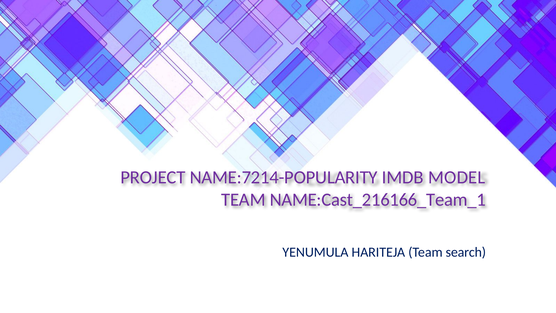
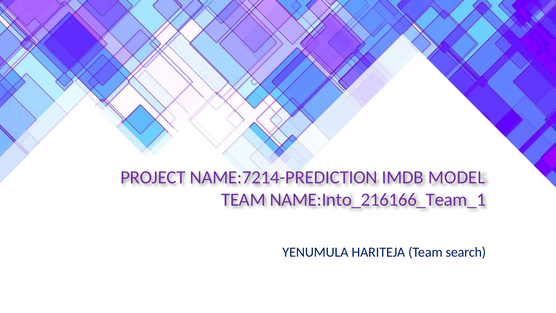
NAME:7214-POPULARITY: NAME:7214-POPULARITY -> NAME:7214-PREDICTION (284, 177)
NAME:Cast_216166_Team_1: NAME:Cast_216166_Team_1 -> NAME:Into_216166_Team_1 (378, 199)
